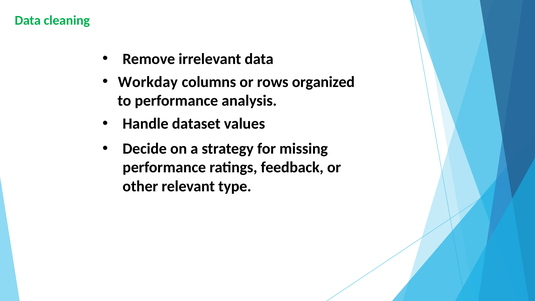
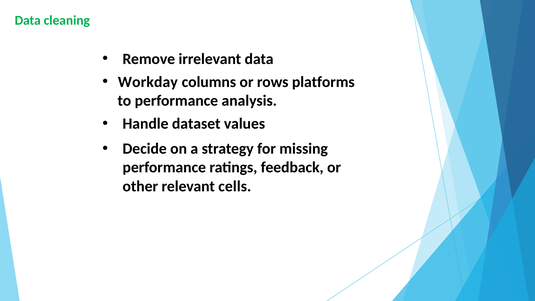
organized: organized -> platforms (323, 82)
type: type -> cells (235, 186)
